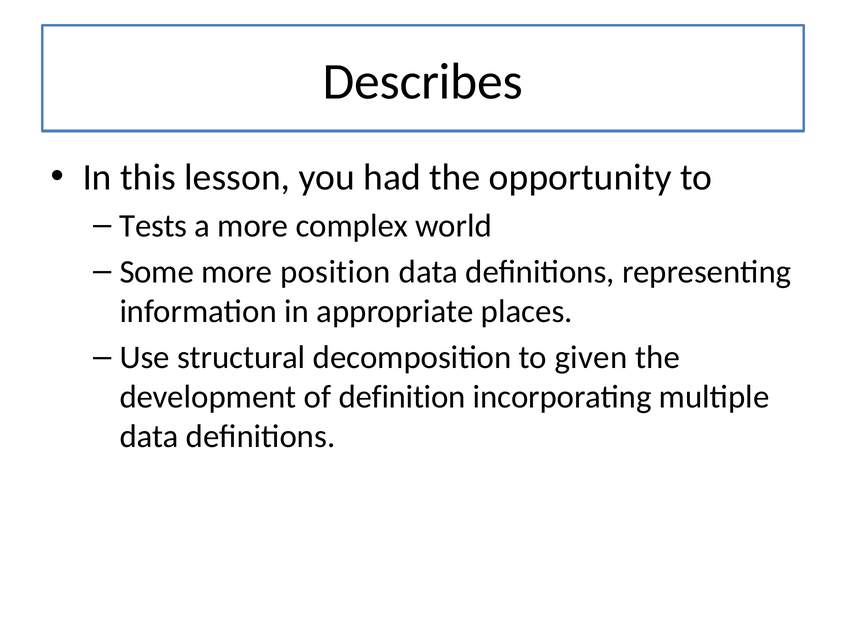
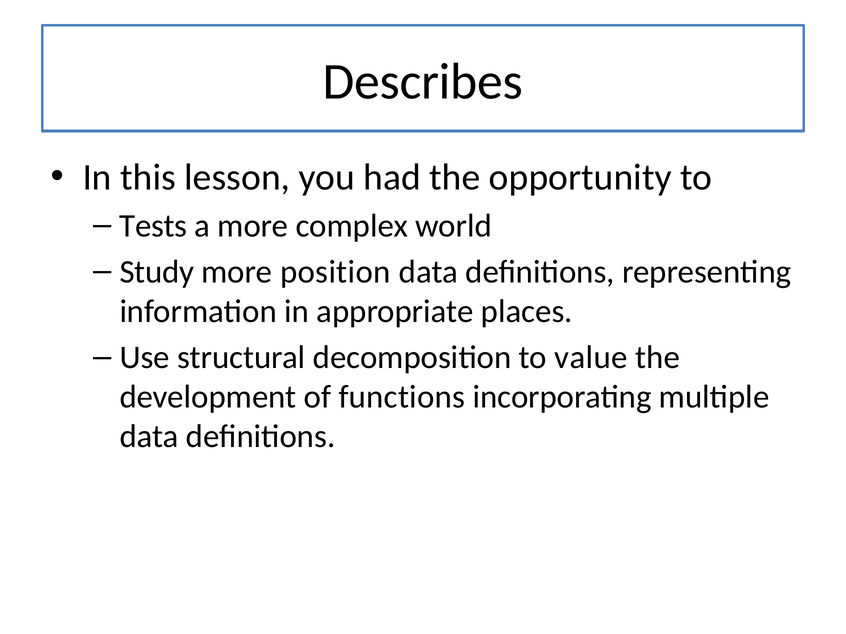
Some: Some -> Study (157, 272)
given: given -> value (591, 358)
definition: definition -> functions (402, 397)
